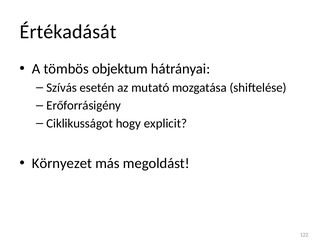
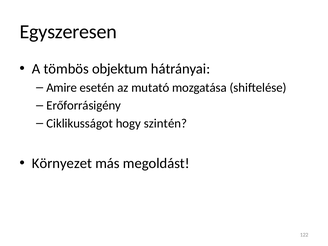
Értékadását: Értékadását -> Egyszeresen (68, 32)
Szívás: Szívás -> Amire (62, 88)
explicit: explicit -> szintén (165, 123)
